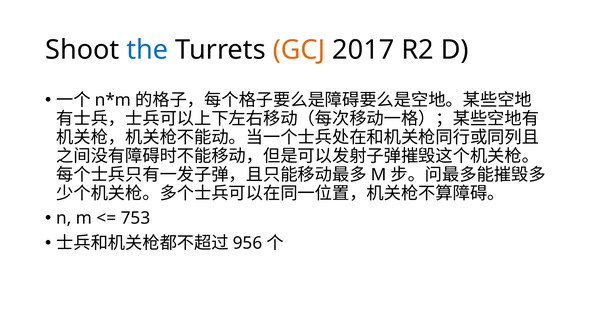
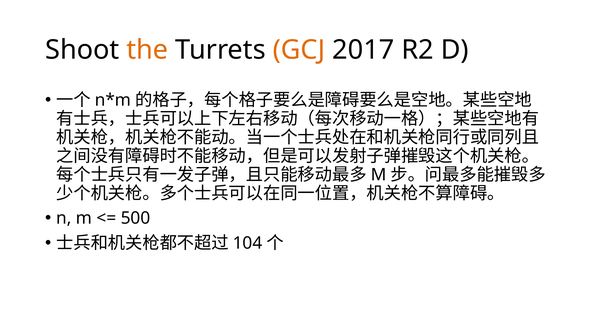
the colour: blue -> orange (147, 50)
753: 753 -> 500 (135, 218)
956: 956 -> 104 (248, 243)
